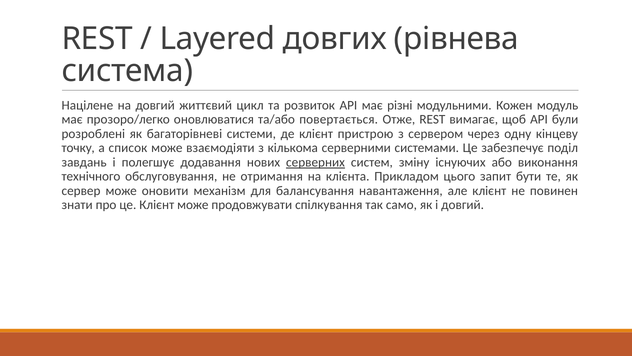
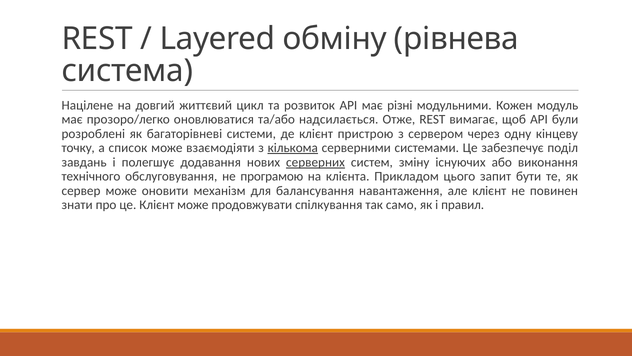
довгих: довгих -> обміну (335, 39)
повертається: повертається -> надсилається (339, 119)
кількома underline: none -> present (293, 148)
отримання: отримання -> програмою (272, 176)
і довгий: довгий -> правил (463, 205)
